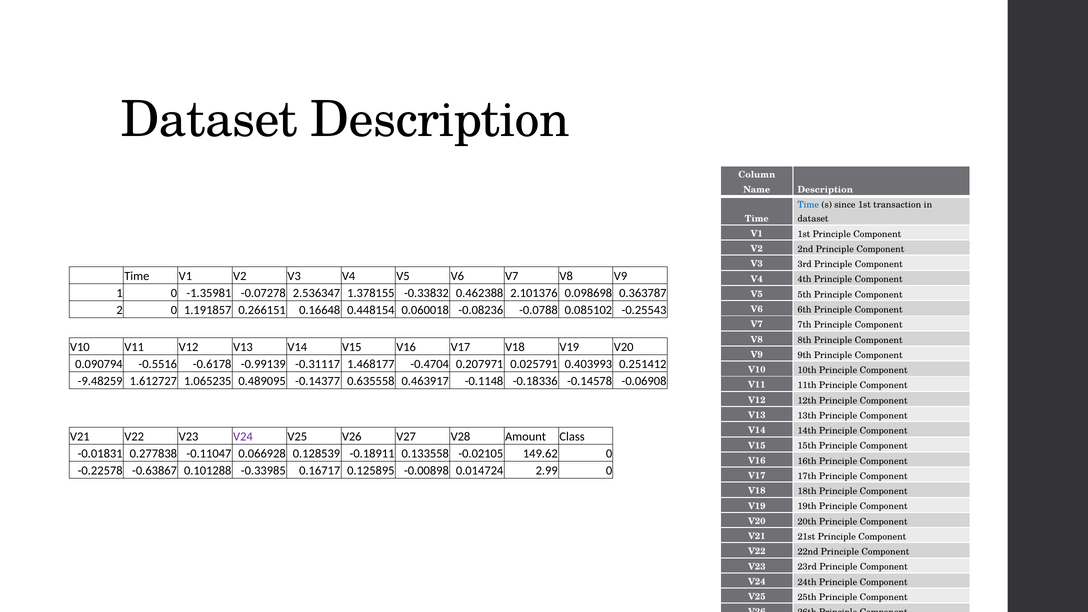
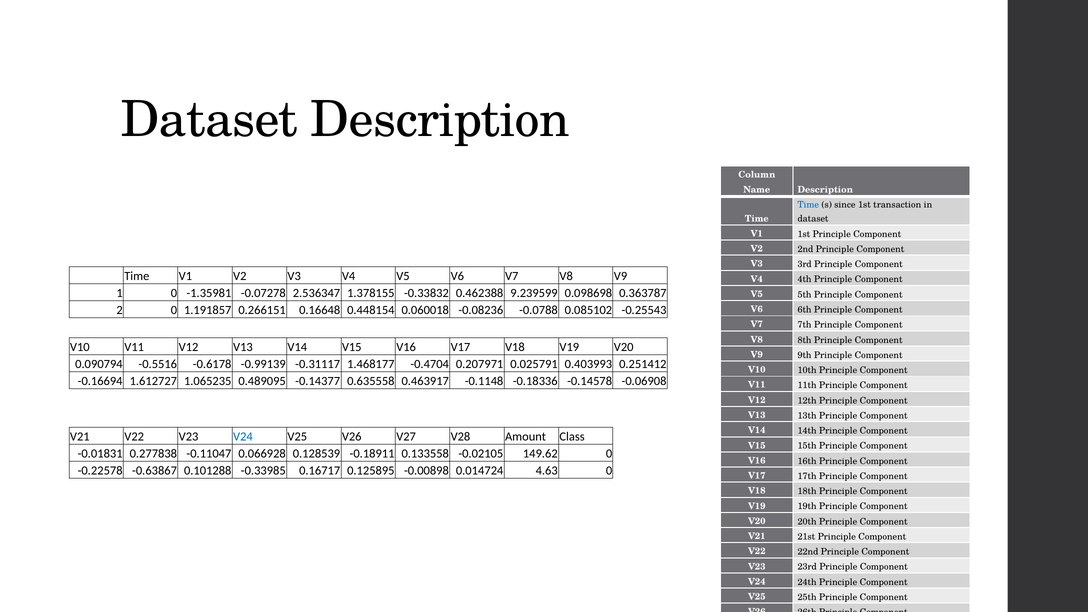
2.101376: 2.101376 -> 9.239599 (534, 293)
-9.48259: -9.48259 -> -0.16694 (100, 381)
V24 colour: purple -> blue (243, 437)
2.99: 2.99 -> 4.63 (547, 471)
